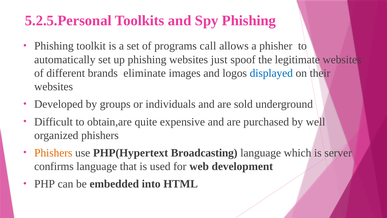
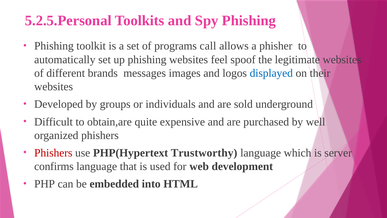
just: just -> feel (219, 59)
eliminate: eliminate -> messages (145, 73)
Phishers colour: orange -> red (53, 153)
Broadcasting: Broadcasting -> Trustworthy (204, 153)
